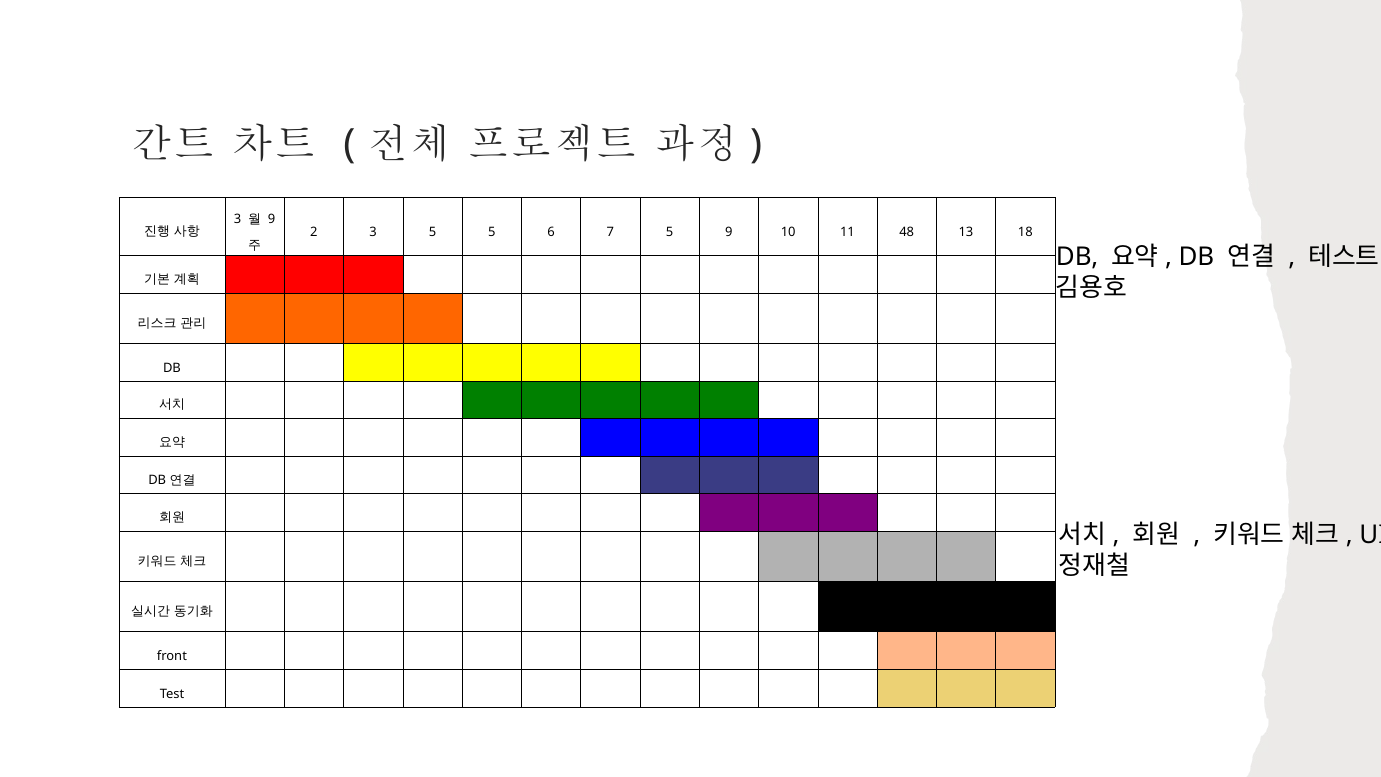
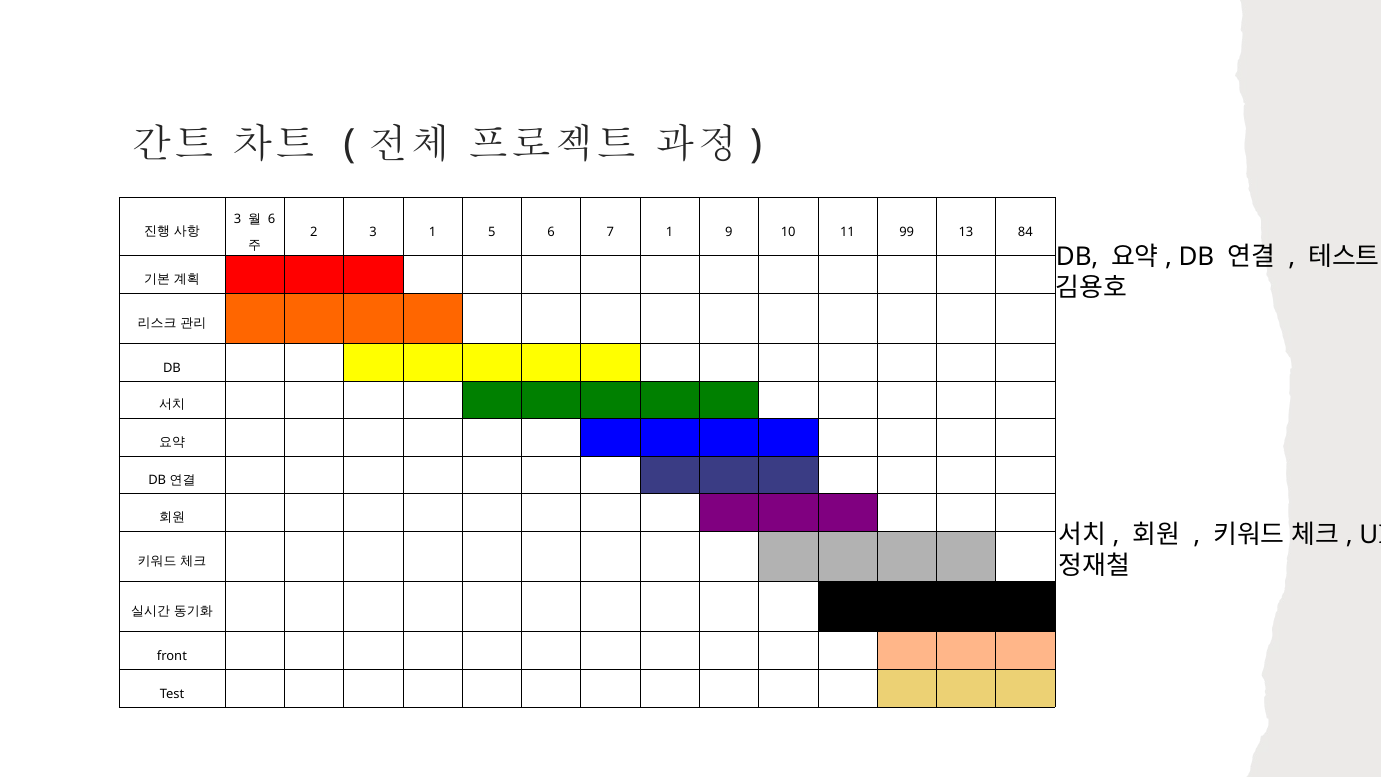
9: 9 -> 6 (272, 219)
3 5: 5 -> 1 (432, 232)
7 5: 5 -> 1 (670, 232)
48: 48 -> 99 (907, 232)
18: 18 -> 84 (1025, 232)
